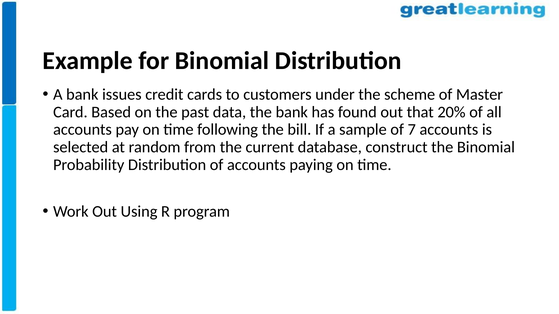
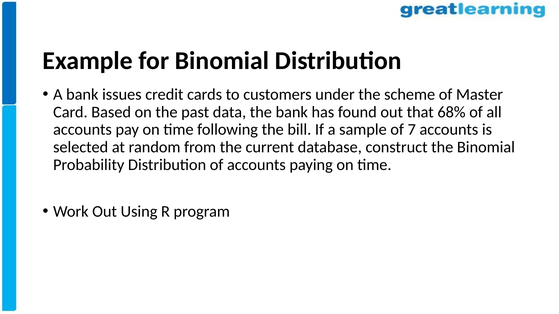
20%: 20% -> 68% (451, 112)
